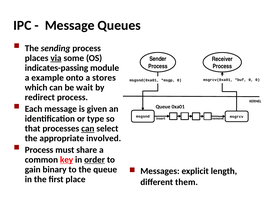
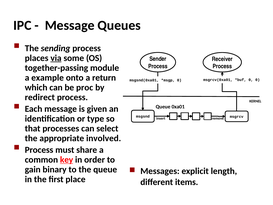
indicates-passing: indicates-passing -> together-passing (56, 68)
stores: stores -> return (104, 78)
wait: wait -> proc (85, 87)
can underline: present -> none (88, 128)
order underline: present -> none (95, 159)
them: them -> items (187, 182)
